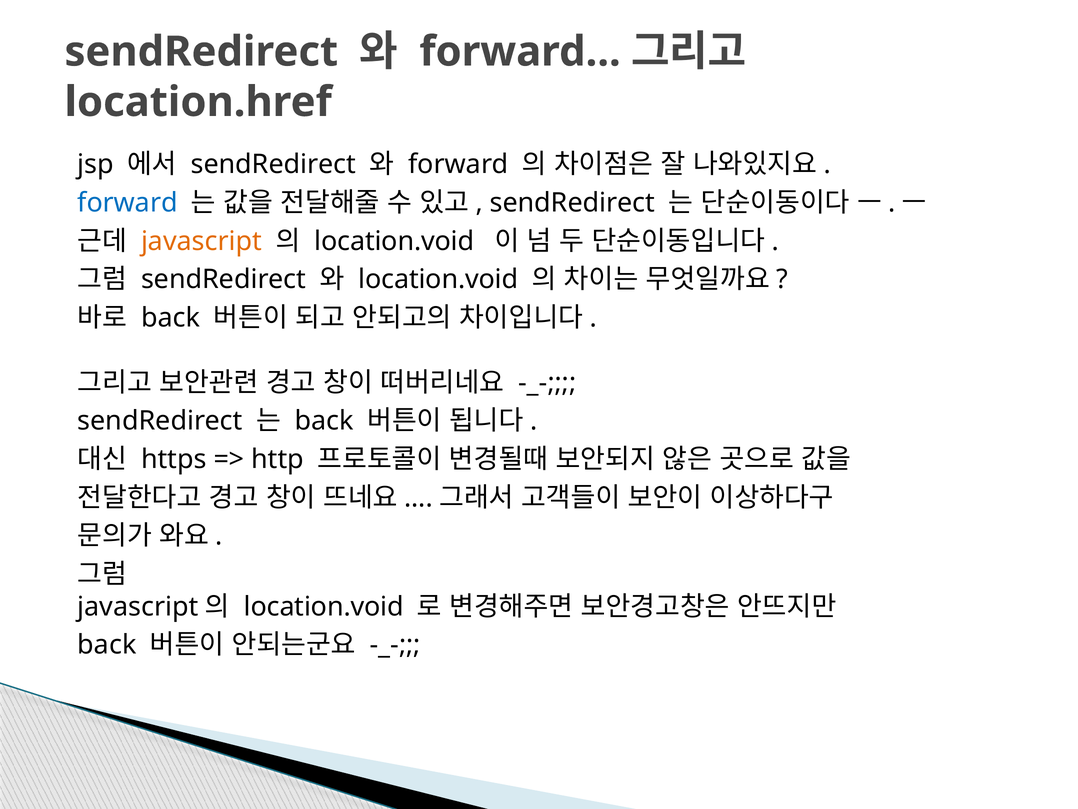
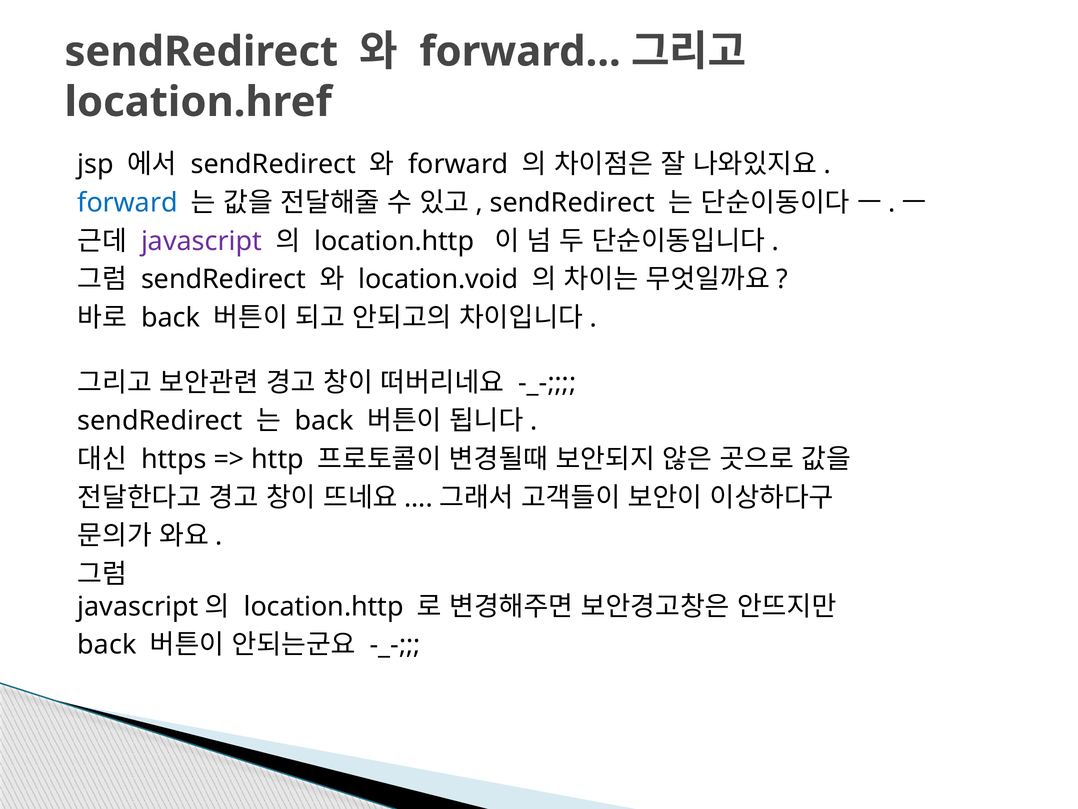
javascript colour: orange -> purple (201, 241)
location.void: location.void -> location.http (394, 241)
location.void: location.void -> location.http (324, 606)
